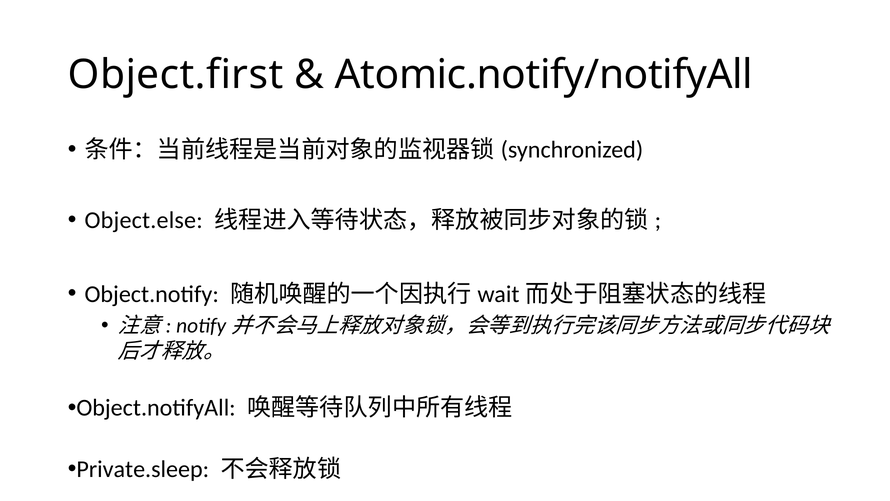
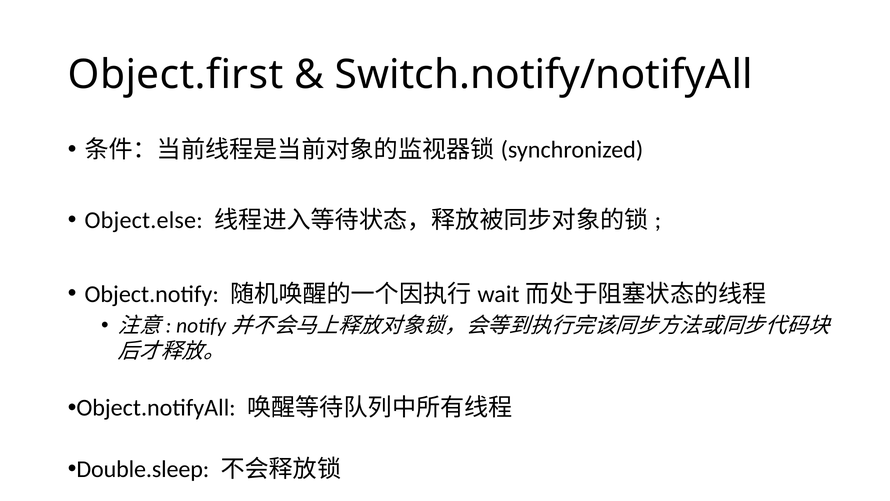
Atomic.notify/notifyAll: Atomic.notify/notifyAll -> Switch.notify/notifyAll (544, 75)
Private.sleep: Private.sleep -> Double.sleep (143, 469)
